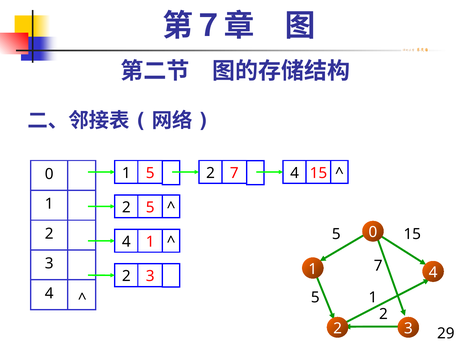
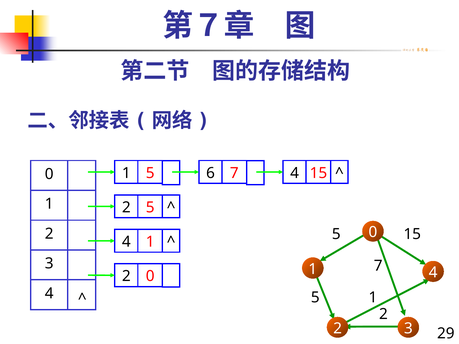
5 2: 2 -> 6 (210, 173)
3: 3 -> 0 (150, 276)
